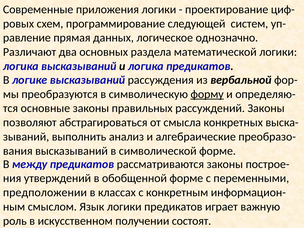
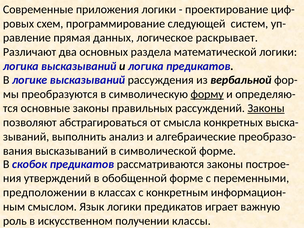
однозначно: однозначно -> раскрывает (227, 38)
Законы underline: none -> present (266, 108)
между: между -> скобок (30, 164)
состоят: состоят -> классы (191, 221)
